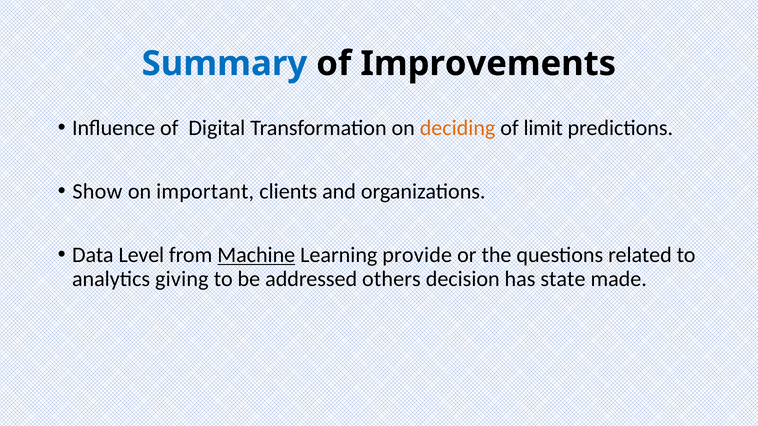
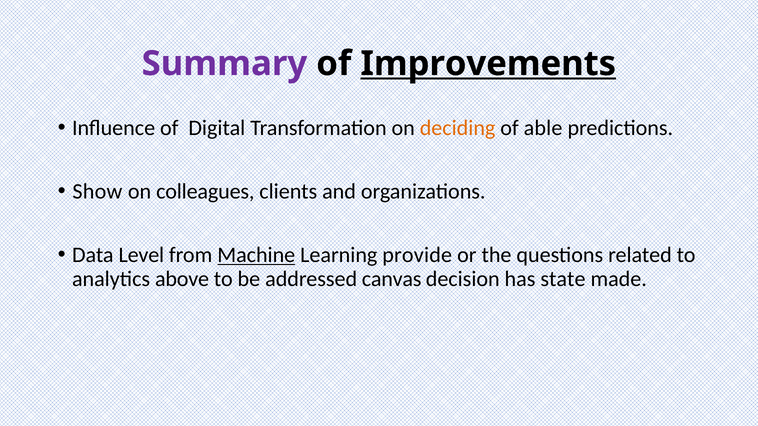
Summary colour: blue -> purple (224, 64)
Improvements underline: none -> present (488, 64)
limit: limit -> able (543, 128)
important: important -> colleagues (205, 192)
giving: giving -> above (182, 279)
others: others -> canvas (392, 279)
